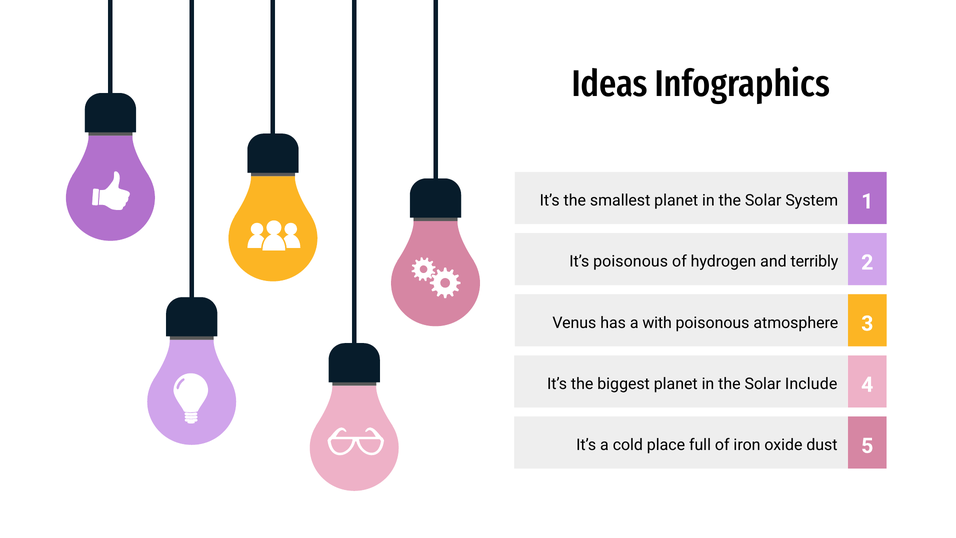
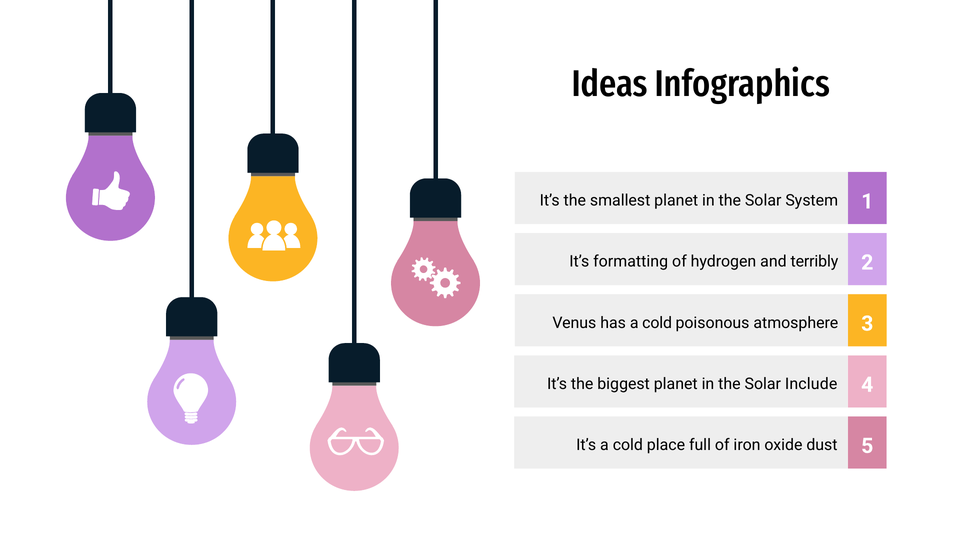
It’s poisonous: poisonous -> formatting (631, 262)
has a with: with -> cold (657, 323)
